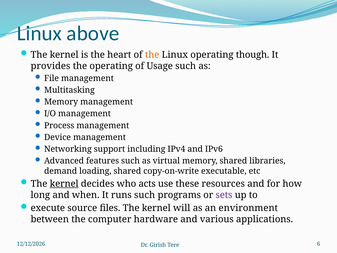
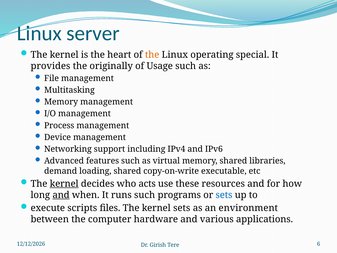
above: above -> server (93, 33)
though: though -> special (253, 55)
the operating: operating -> originally (111, 66)
and underline: none -> present (61, 195)
sets colour: purple -> blue (224, 195)
source: source -> scripts (82, 208)
kernel will: will -> sets (182, 208)
